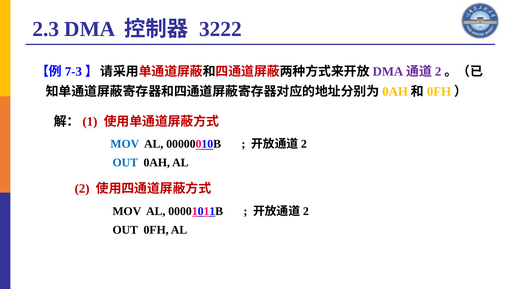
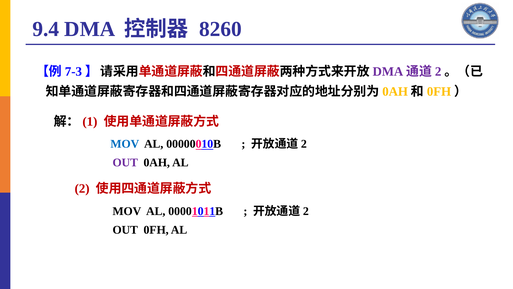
2.3: 2.3 -> 9.4 (46, 29)
3222: 3222 -> 8260 (221, 29)
OUT colour: blue -> purple (125, 162)
